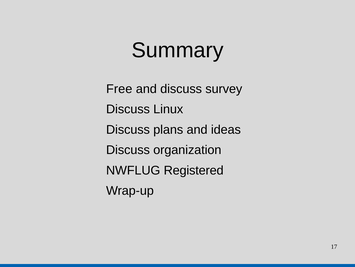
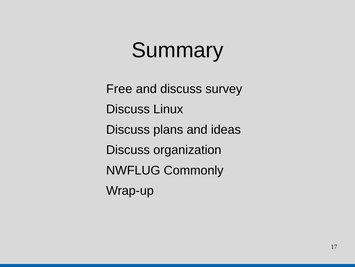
Registered: Registered -> Commonly (194, 170)
